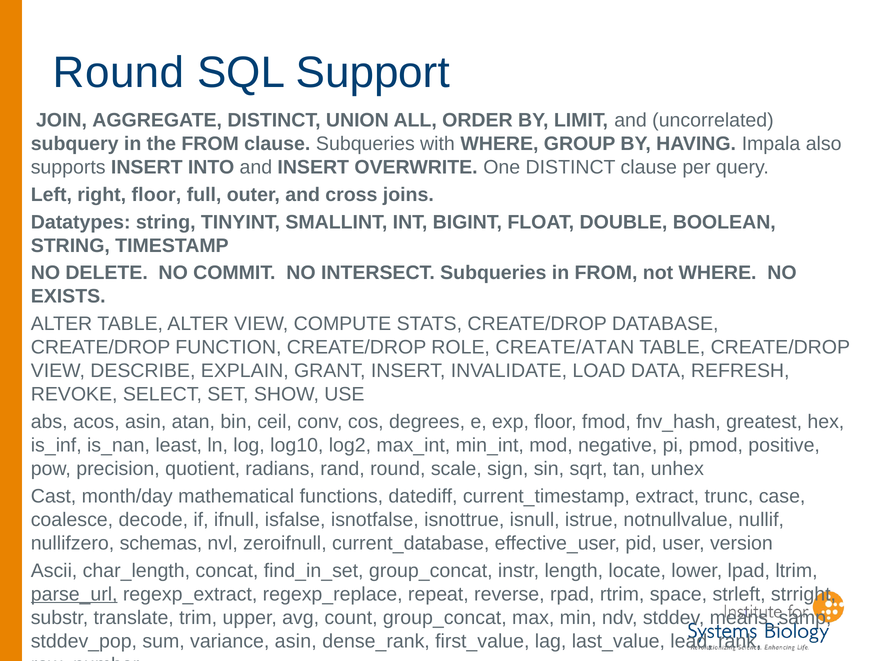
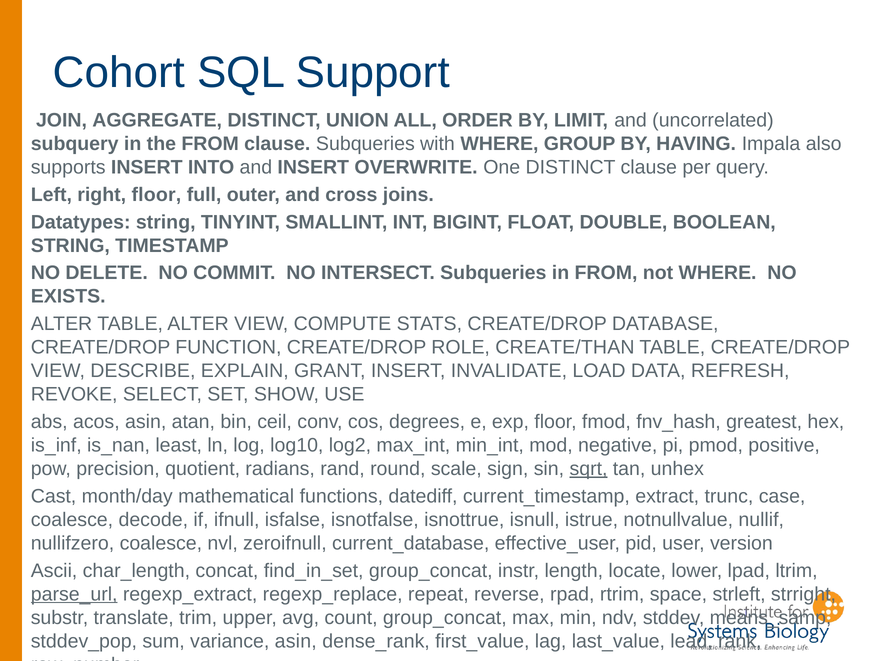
Round: Round -> Cohort (119, 73)
CREATE/ATAN: CREATE/ATAN -> CREATE/THAN (565, 347)
sqrt underline: none -> present (589, 469)
nullifzero schemas: schemas -> coalesce (161, 543)
